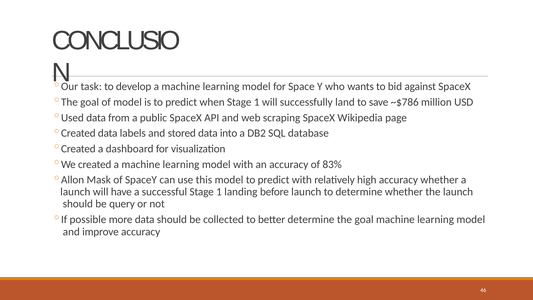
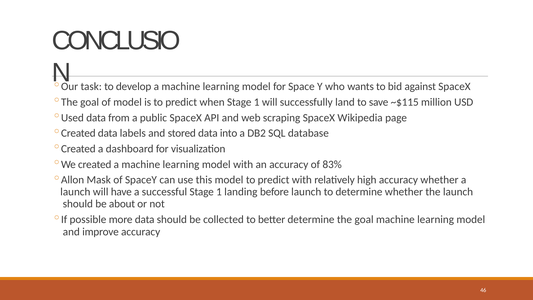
~$786: ~$786 -> ~$115 (405, 102)
query: query -> about (122, 204)
